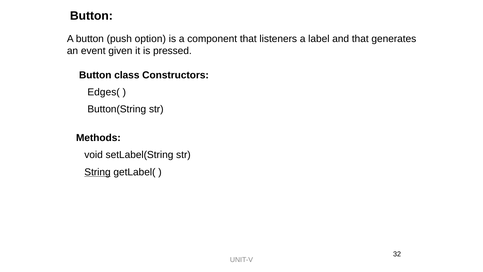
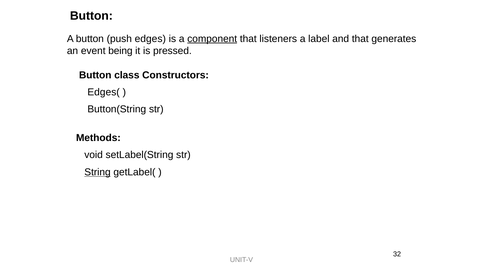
option: option -> edges (150, 39)
component underline: none -> present (212, 39)
given: given -> being (120, 51)
